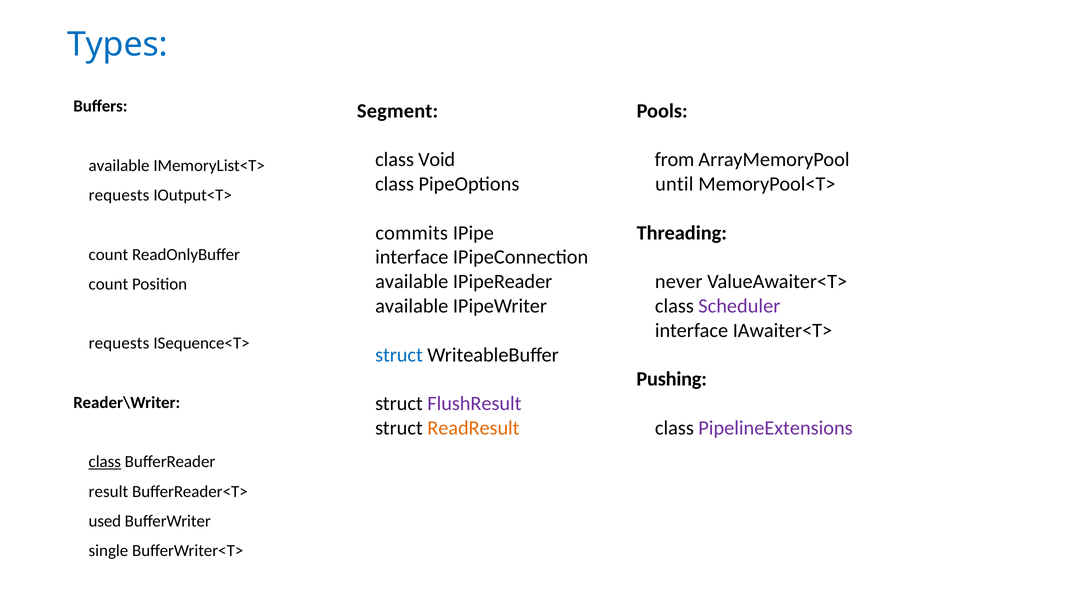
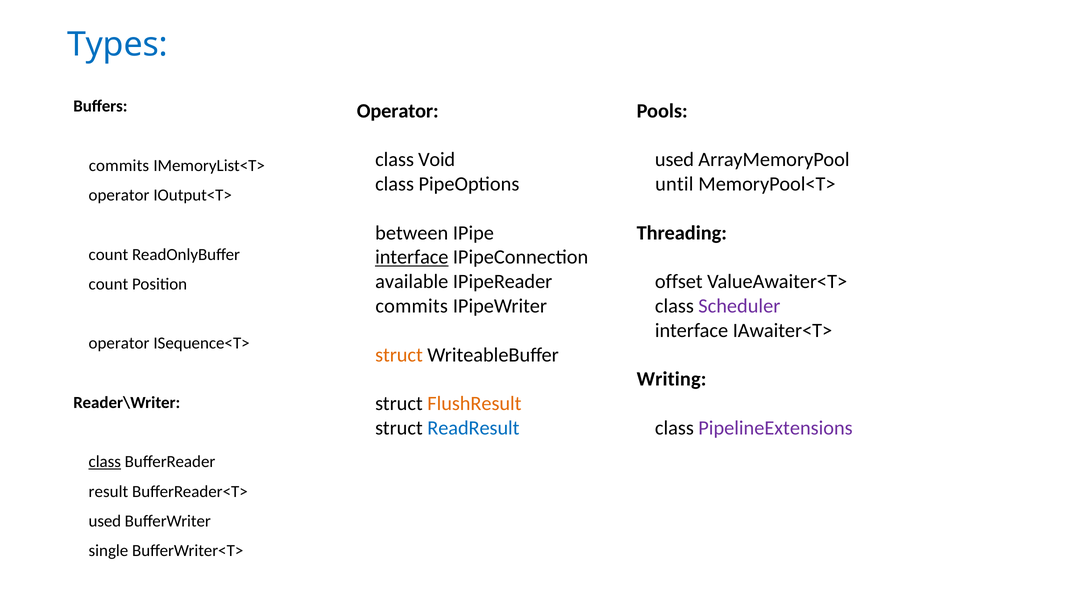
Segment: Segment -> Operator (398, 111)
from: from -> used (674, 160)
available: available -> commits (119, 166)
requests: requests -> operator (119, 195)
commits: commits -> between (412, 233)
interface underline: none -> present (412, 257)
never: never -> offset (679, 282)
available: available -> commits (412, 306)
requests: requests -> operator (119, 344)
struct colour: blue -> orange (399, 355)
Pushing: Pushing -> Writing (672, 379)
FlushResult colour: purple -> orange (474, 404)
ReadResult colour: orange -> blue (473, 428)
